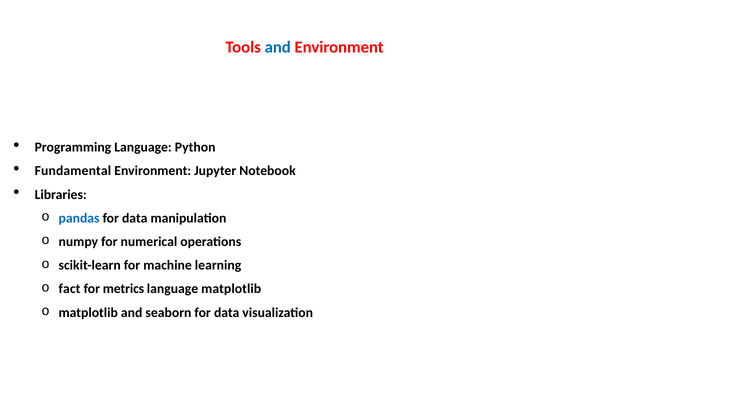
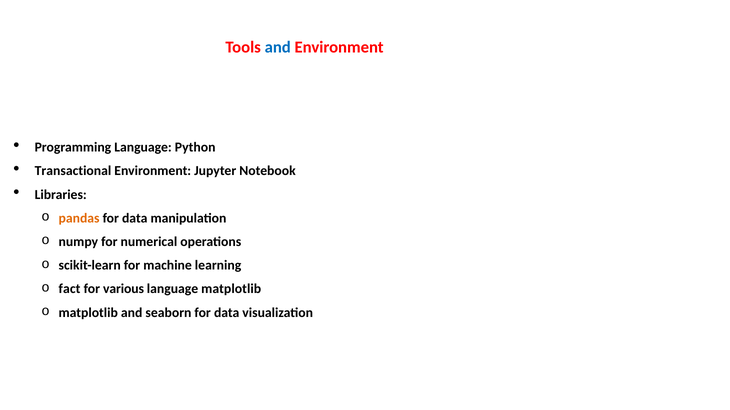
Fundamental: Fundamental -> Transactional (73, 171)
pandas colour: blue -> orange (79, 218)
metrics: metrics -> various (124, 289)
